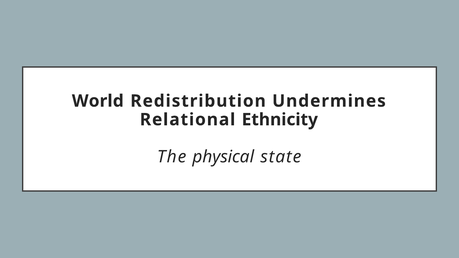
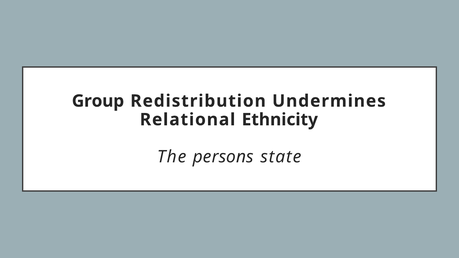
World: World -> Group (98, 101)
physical: physical -> persons (223, 157)
